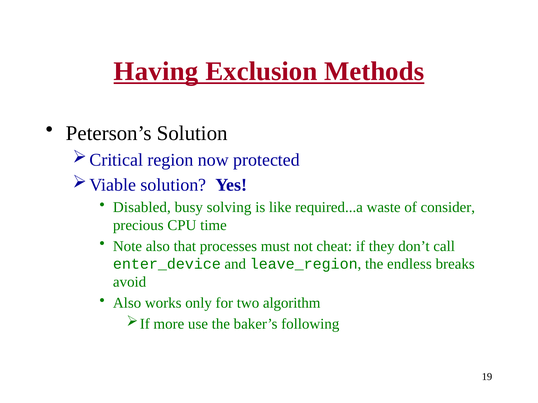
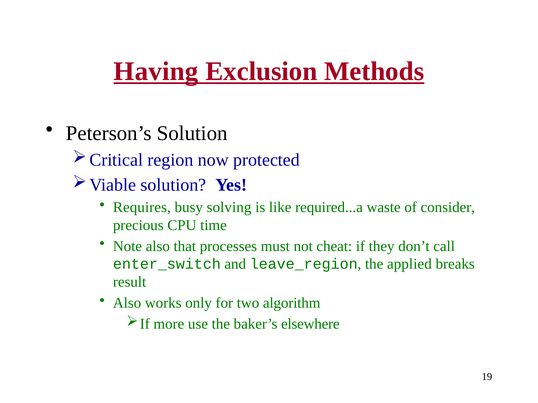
Disabled: Disabled -> Requires (142, 208)
enter_device: enter_device -> enter_switch (167, 264)
endless: endless -> applied (409, 264)
avoid: avoid -> result (130, 282)
following: following -> elsewhere (310, 324)
